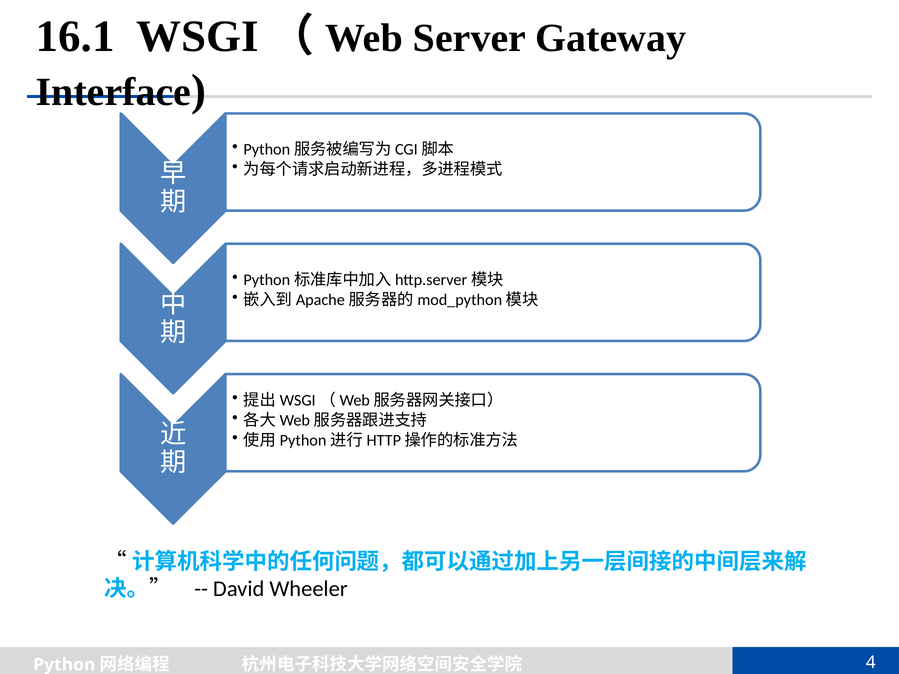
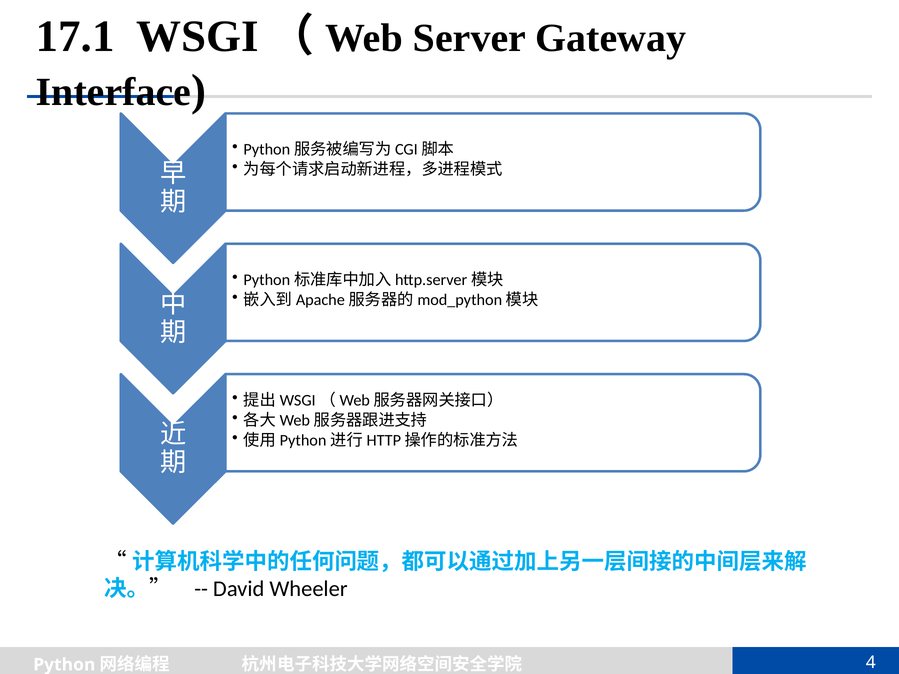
16.1: 16.1 -> 17.1 (75, 36)
